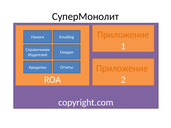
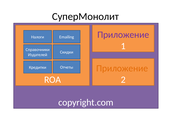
Приложение colour: orange -> purple (123, 35)
